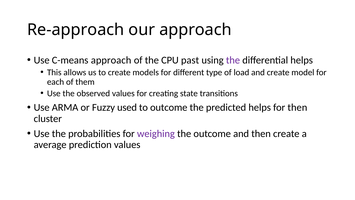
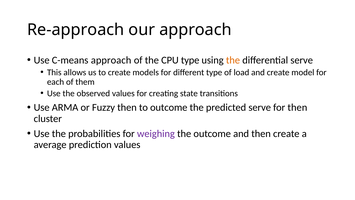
CPU past: past -> type (190, 60)
the colour: purple -> orange (233, 60)
differential helps: helps -> serve (302, 60)
Fuzzy used: used -> then (127, 107)
predicted helps: helps -> serve (260, 107)
